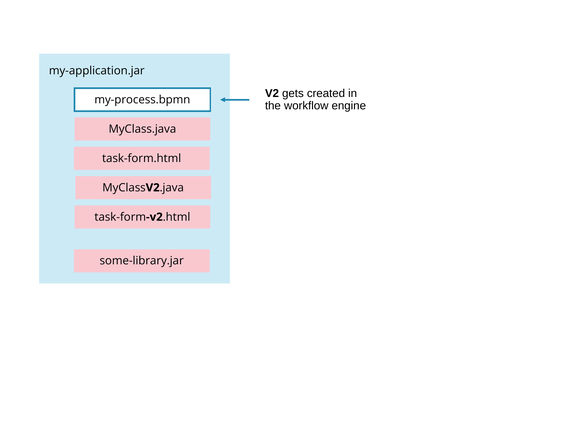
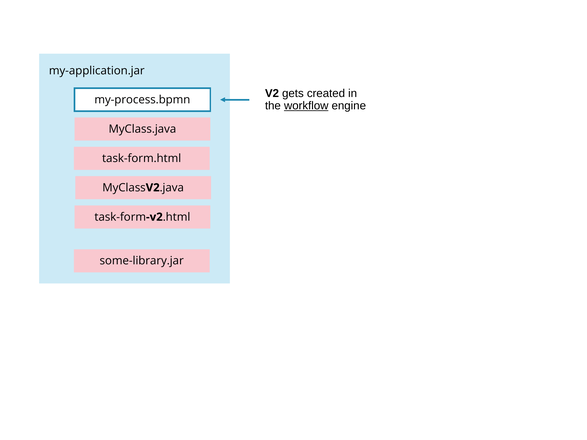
workflow underline: none -> present (306, 106)
